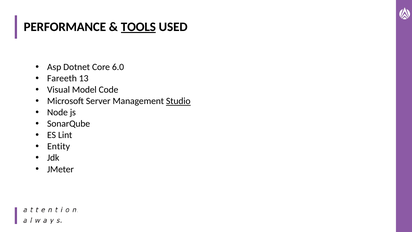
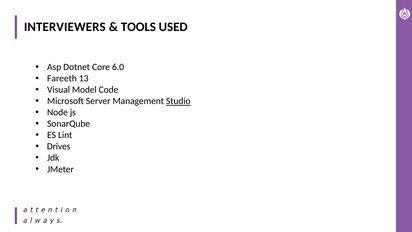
PERFORMANCE: PERFORMANCE -> INTERVIEWERS (65, 27)
TOOLS underline: present -> none (138, 27)
Entity: Entity -> Drives (59, 146)
